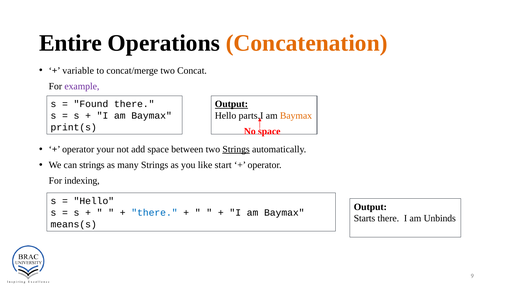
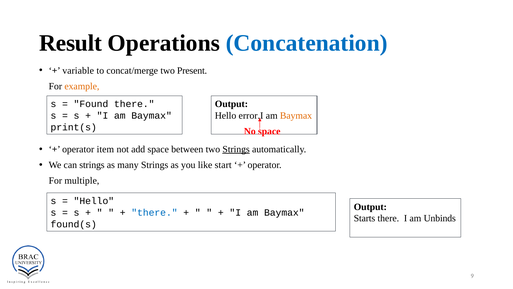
Entire: Entire -> Result (71, 43)
Concatenation colour: orange -> blue (307, 43)
Concat: Concat -> Present (192, 70)
example colour: purple -> orange (82, 86)
Output underline: present -> none (231, 104)
parts.I: parts.I -> error.I (251, 115)
your: your -> item (105, 149)
indexing: indexing -> multiple (82, 181)
means(s: means(s -> found(s (74, 224)
